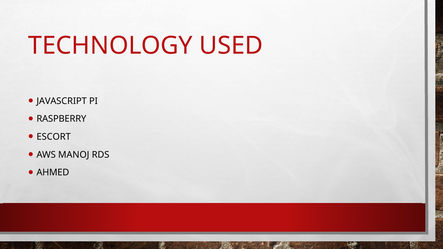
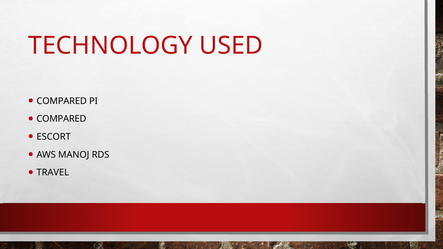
JAVASCRIPT: JAVASCRIPT -> COMPARED (62, 101)
RASPBERRY: RASPBERRY -> COMPARED (61, 119)
AHMED: AHMED -> TRAVEL (53, 173)
